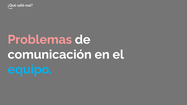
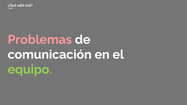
equipo colour: light blue -> light green (30, 70)
